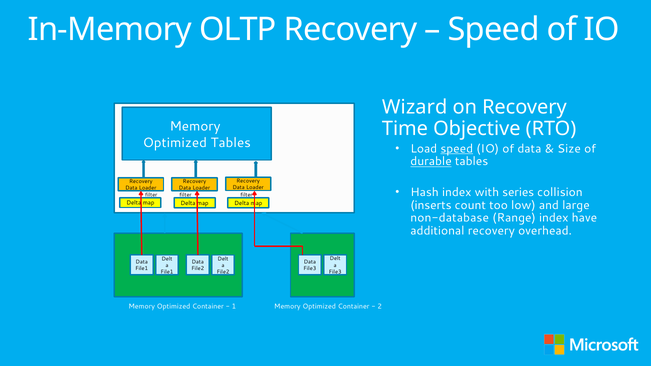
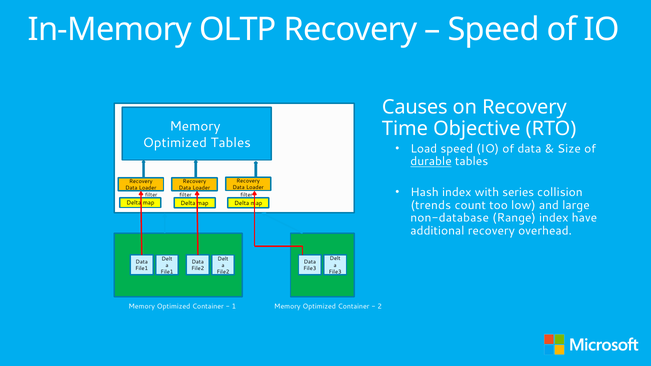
Wizard: Wizard -> Causes (415, 107)
speed underline: present -> none (457, 149)
inserts: inserts -> trends (431, 205)
